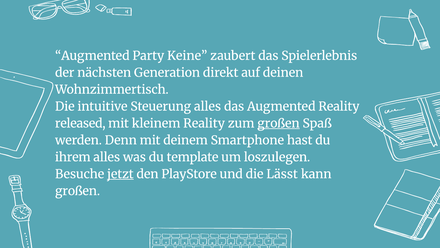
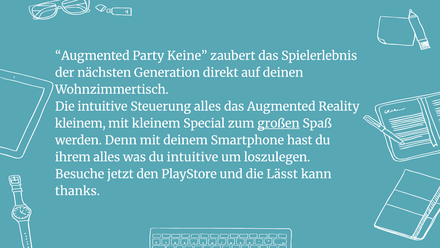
released: released -> kleinem (80, 123)
kleinem Reality: Reality -> Special (204, 123)
du template: template -> intuitive (192, 157)
jetzt underline: present -> none (120, 174)
großen: großen -> thanks (77, 191)
